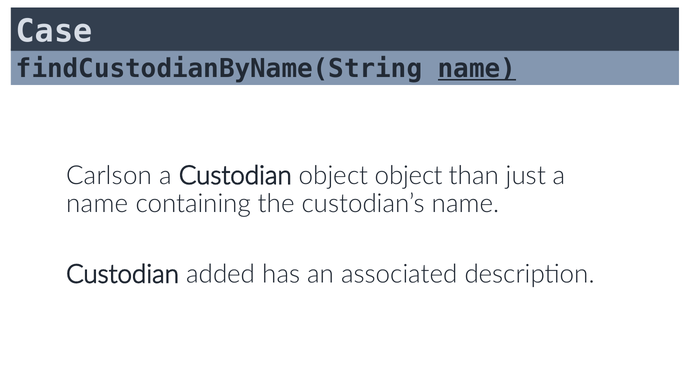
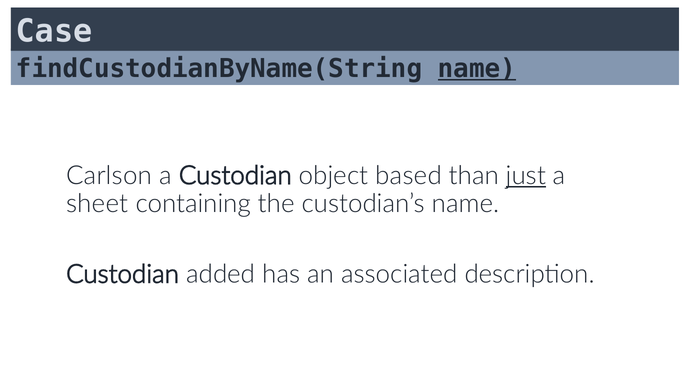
object object: object -> based (409, 175)
just underline: none -> present (526, 175)
name: name -> sheet (97, 203)
